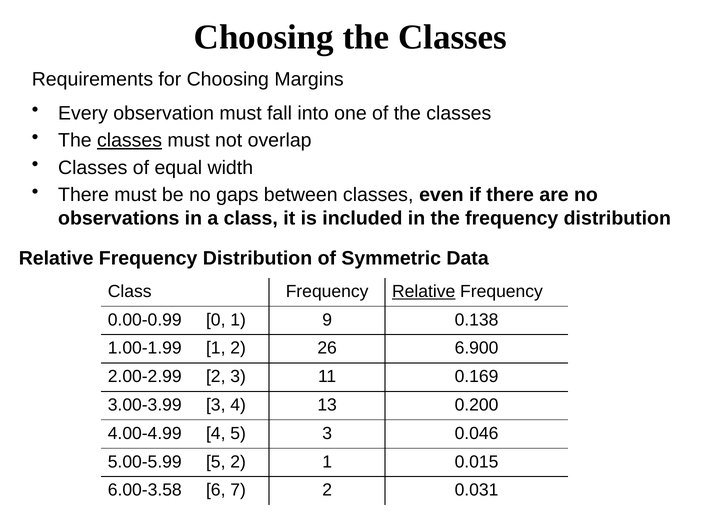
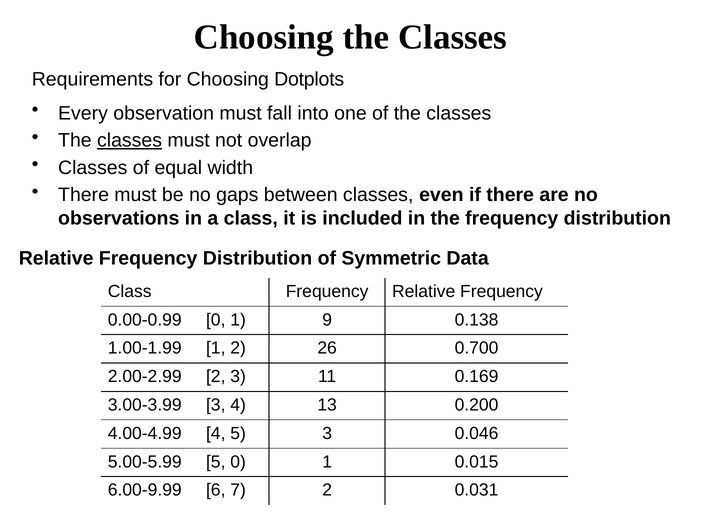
Margins: Margins -> Dotplots (309, 79)
Relative underline: present -> none (424, 292)
6.900: 6.900 -> 0.700 (477, 349)
5 2: 2 -> 0 (238, 462)
6.00-3.58: 6.00-3.58 -> 6.00-9.99 (145, 491)
